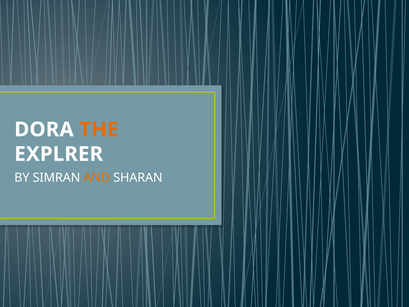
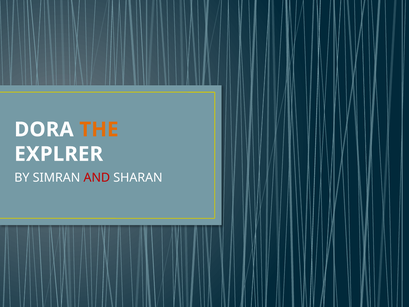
AND colour: orange -> red (97, 177)
